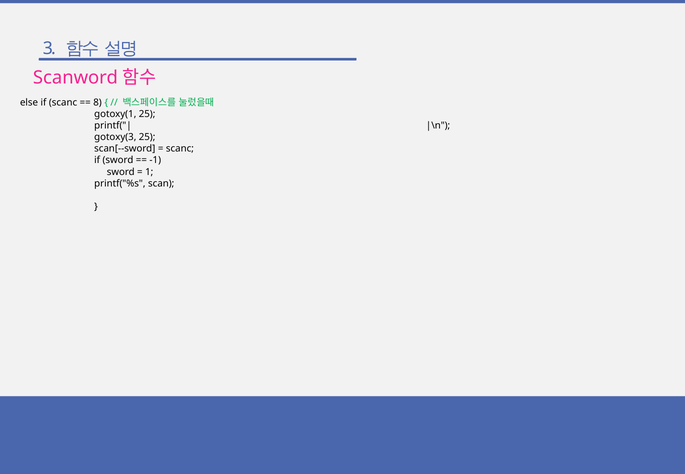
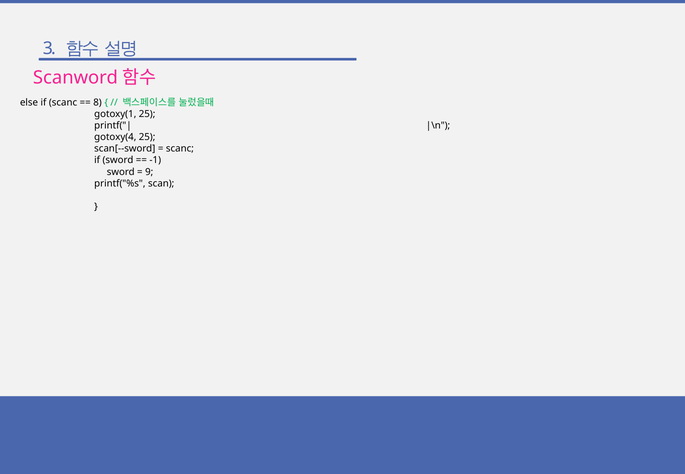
gotoxy(3: gotoxy(3 -> gotoxy(4 (115, 137)
1: 1 -> 9 (149, 172)
